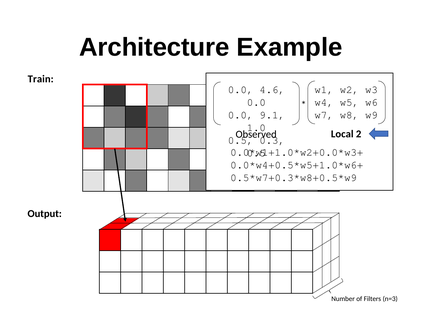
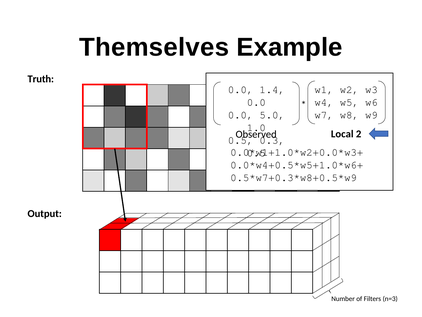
Architecture: Architecture -> Themselves (154, 47)
Train: Train -> Truth (41, 79)
4.6: 4.6 -> 1.4 (272, 90)
9.1: 9.1 -> 5.0 (272, 115)
